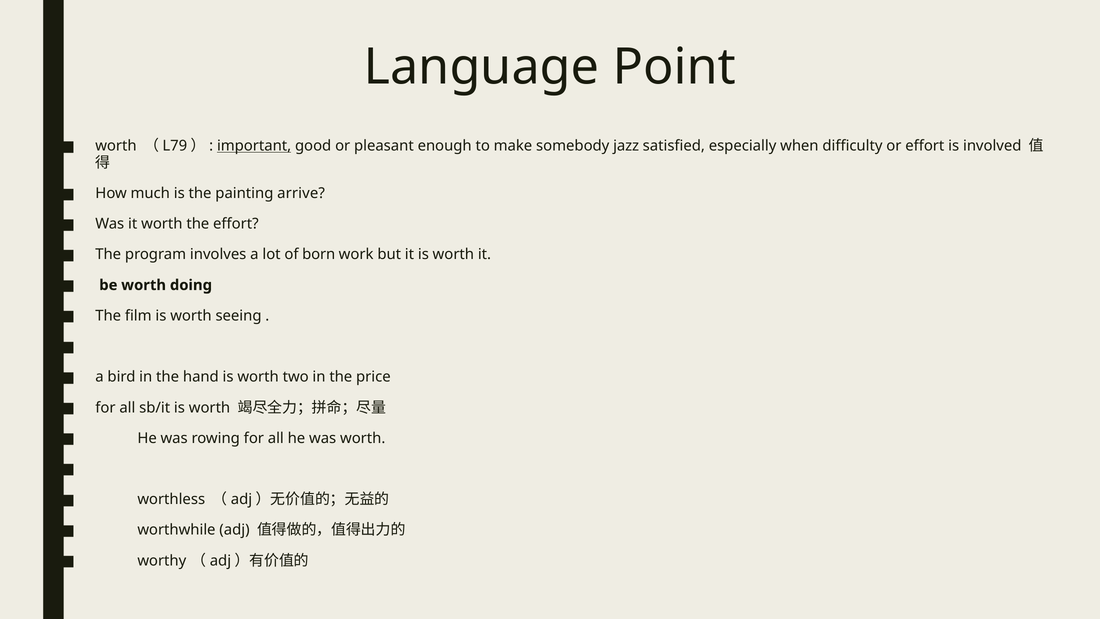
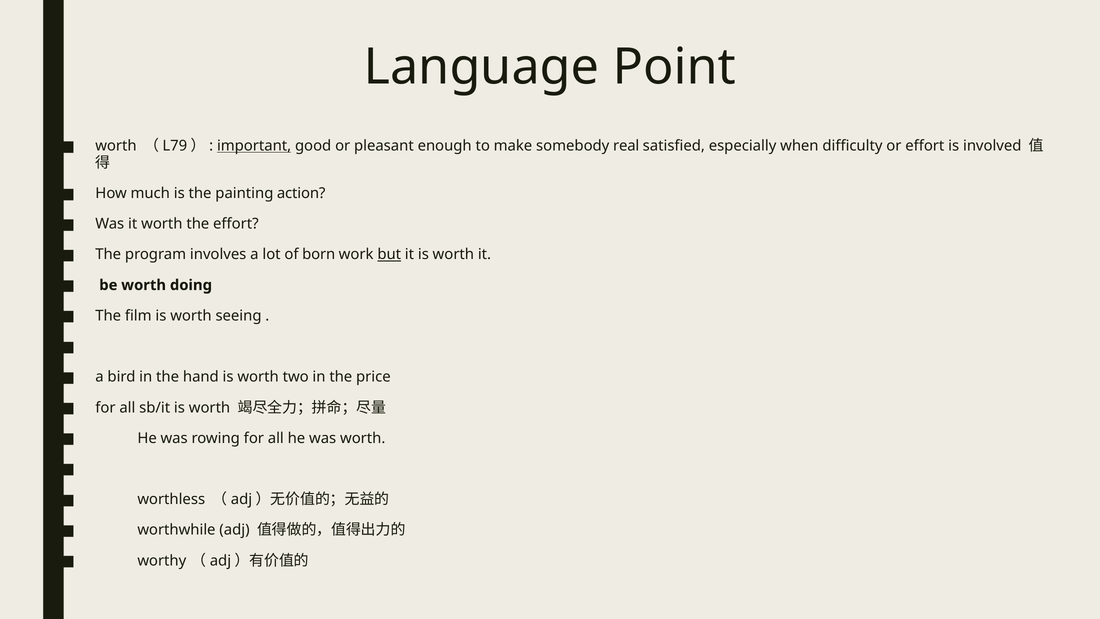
jazz: jazz -> real (626, 146)
arrive: arrive -> action (301, 193)
but underline: none -> present (389, 254)
